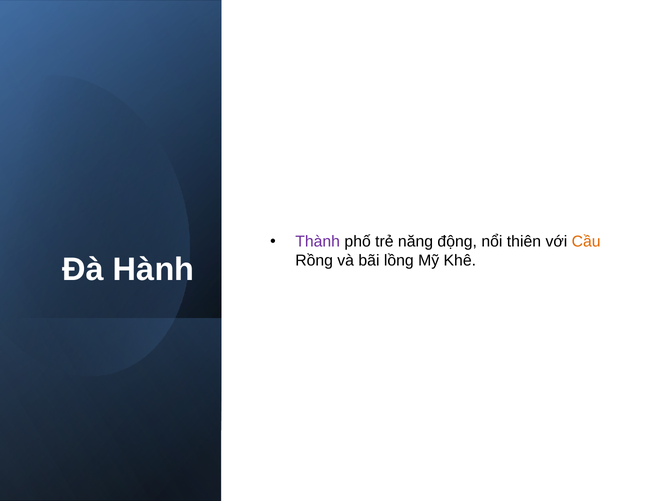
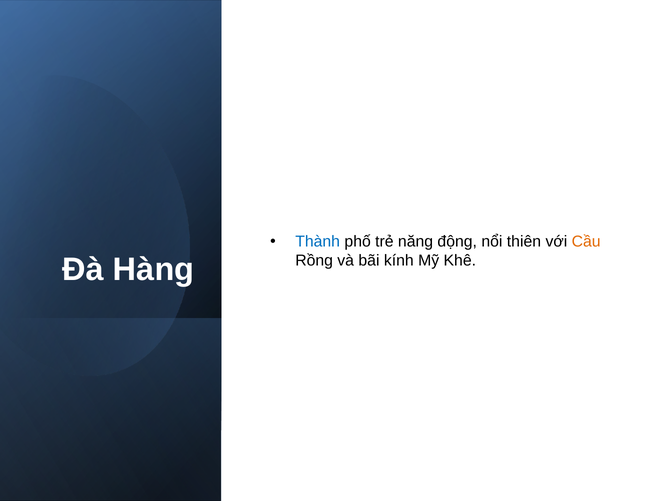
Thành colour: purple -> blue (318, 242)
lồng: lồng -> kính (399, 261)
Hành: Hành -> Hàng (154, 270)
